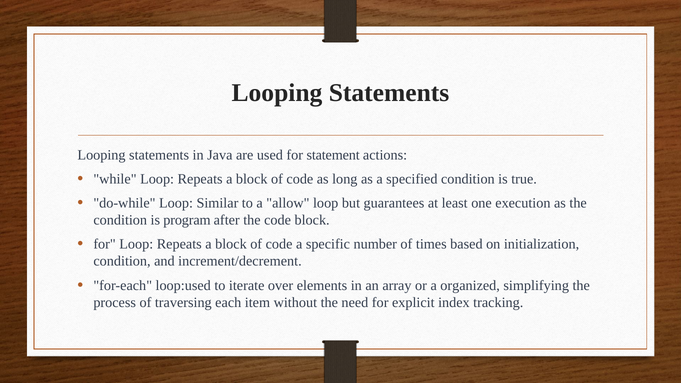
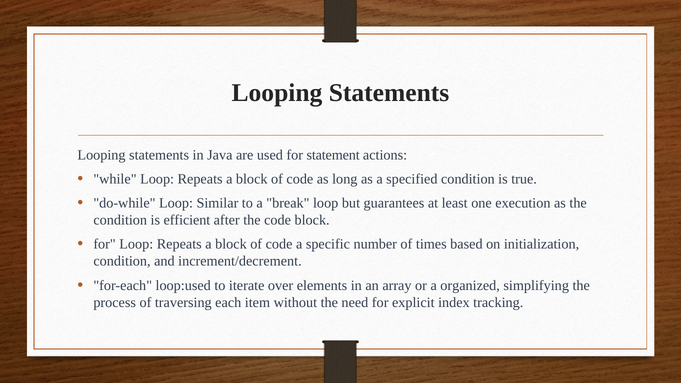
allow: allow -> break (288, 203)
program: program -> efficient (187, 220)
